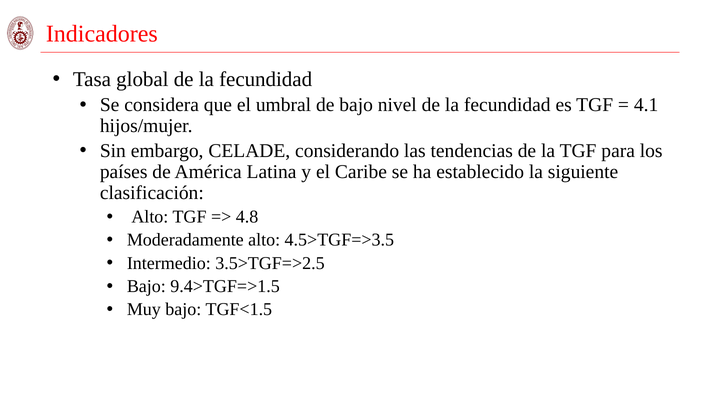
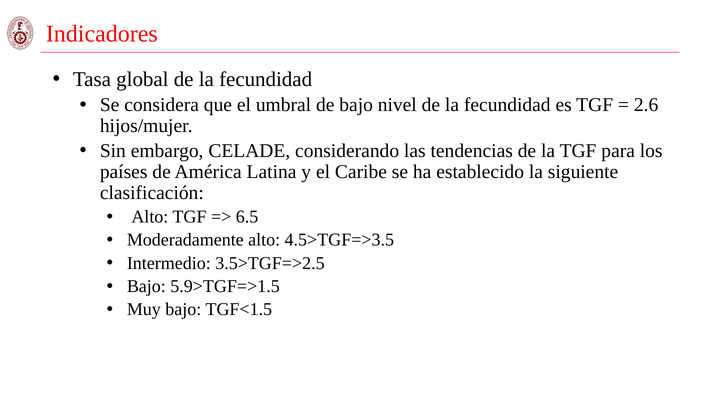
4.1: 4.1 -> 2.6 (646, 105)
4.8: 4.8 -> 6.5 (247, 217)
9.4>TGF=>1.5: 9.4>TGF=>1.5 -> 5.9>TGF=>1.5 (225, 286)
